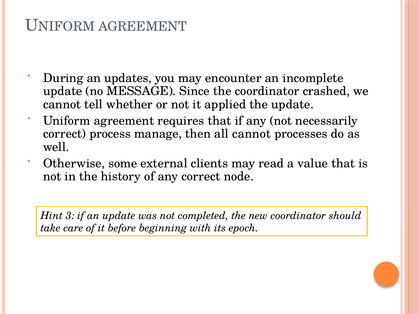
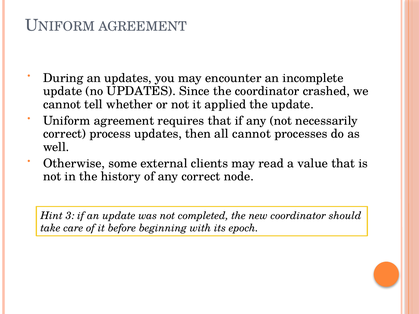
no MESSAGE: MESSAGE -> UPDATES (141, 91)
process manage: manage -> updates (158, 134)
